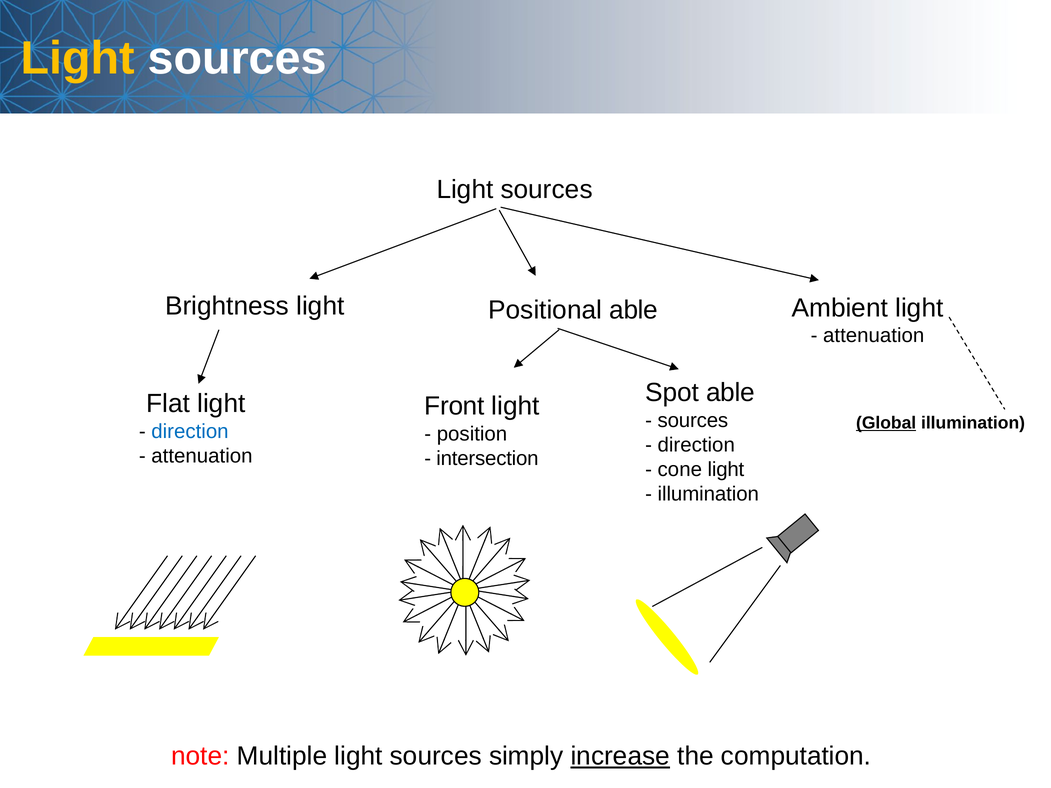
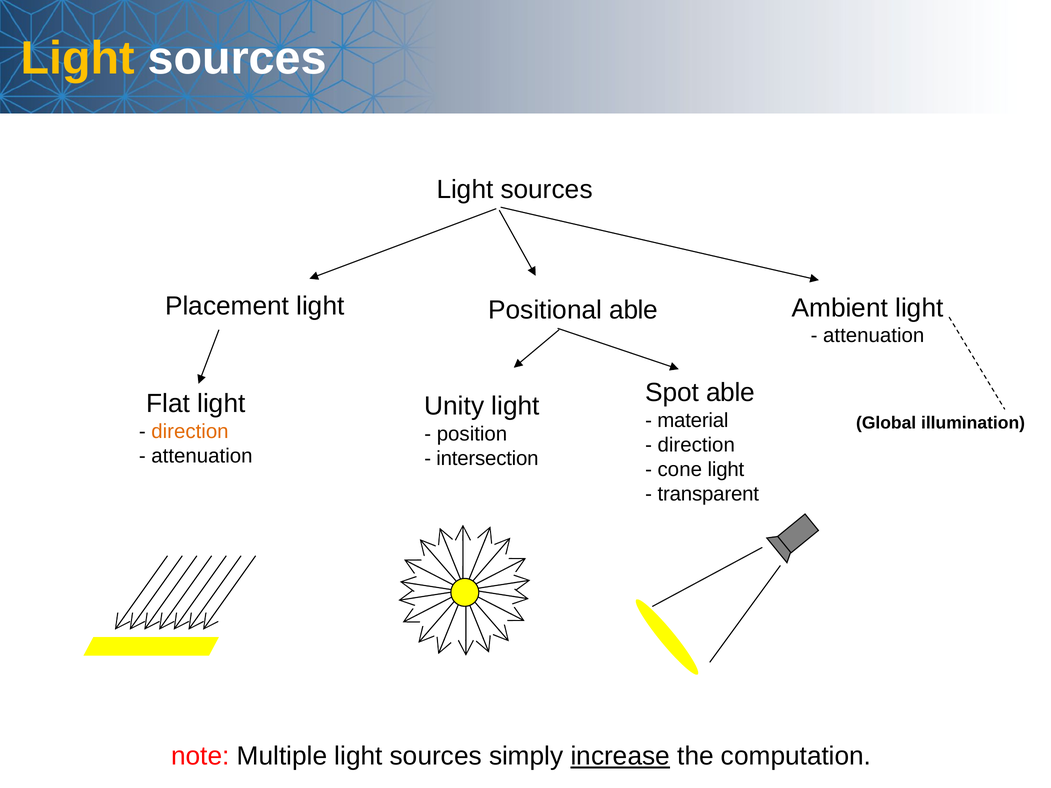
Brightness: Brightness -> Placement (227, 306)
Front: Front -> Unity (454, 406)
sources: sources -> material (693, 421)
Global underline: present -> none (886, 423)
direction colour: blue -> orange (190, 431)
illumination: illumination -> transparent (708, 494)
